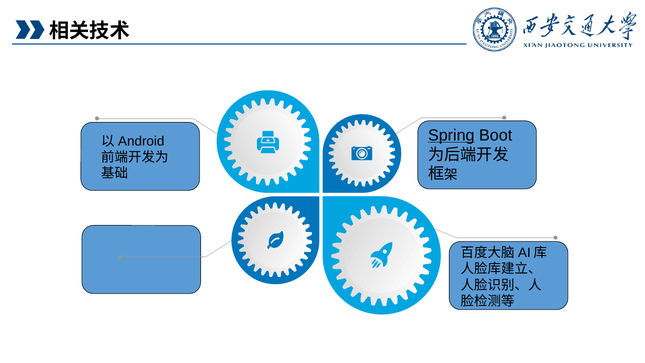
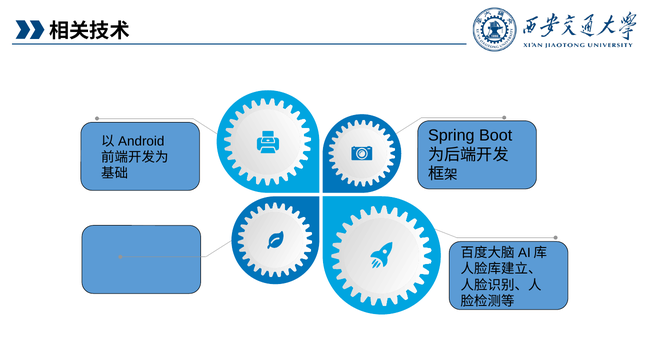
Spring underline: present -> none (451, 135)
